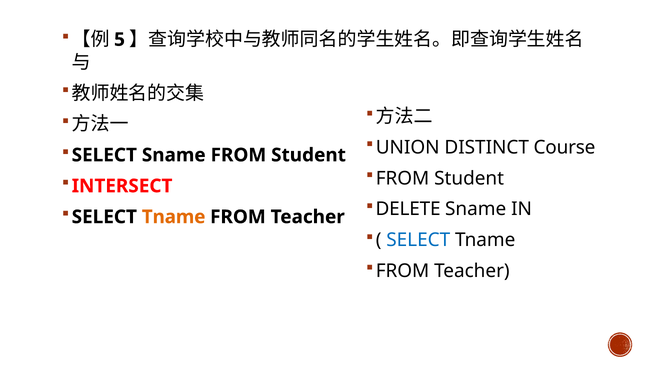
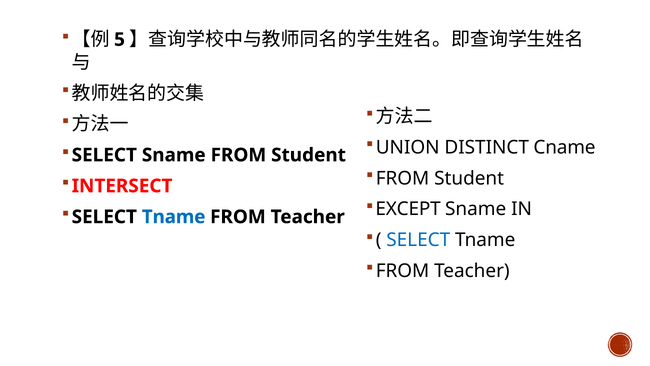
Course: Course -> Cname (564, 147)
DELETE: DELETE -> EXCEPT (408, 209)
Tname colour: orange -> blue (174, 217)
